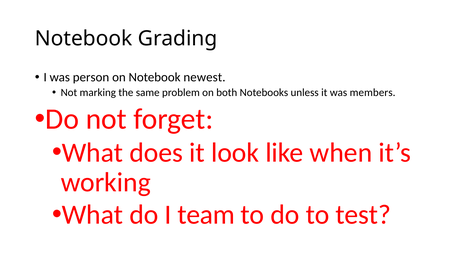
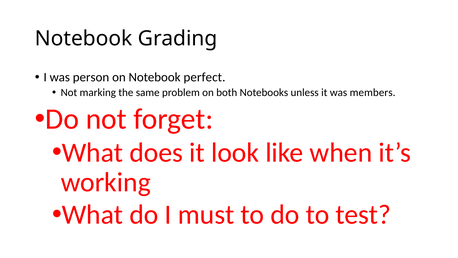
newest: newest -> perfect (204, 77)
team: team -> must (206, 214)
